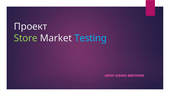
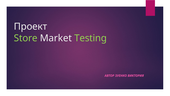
Testing colour: light blue -> light green (91, 38)
